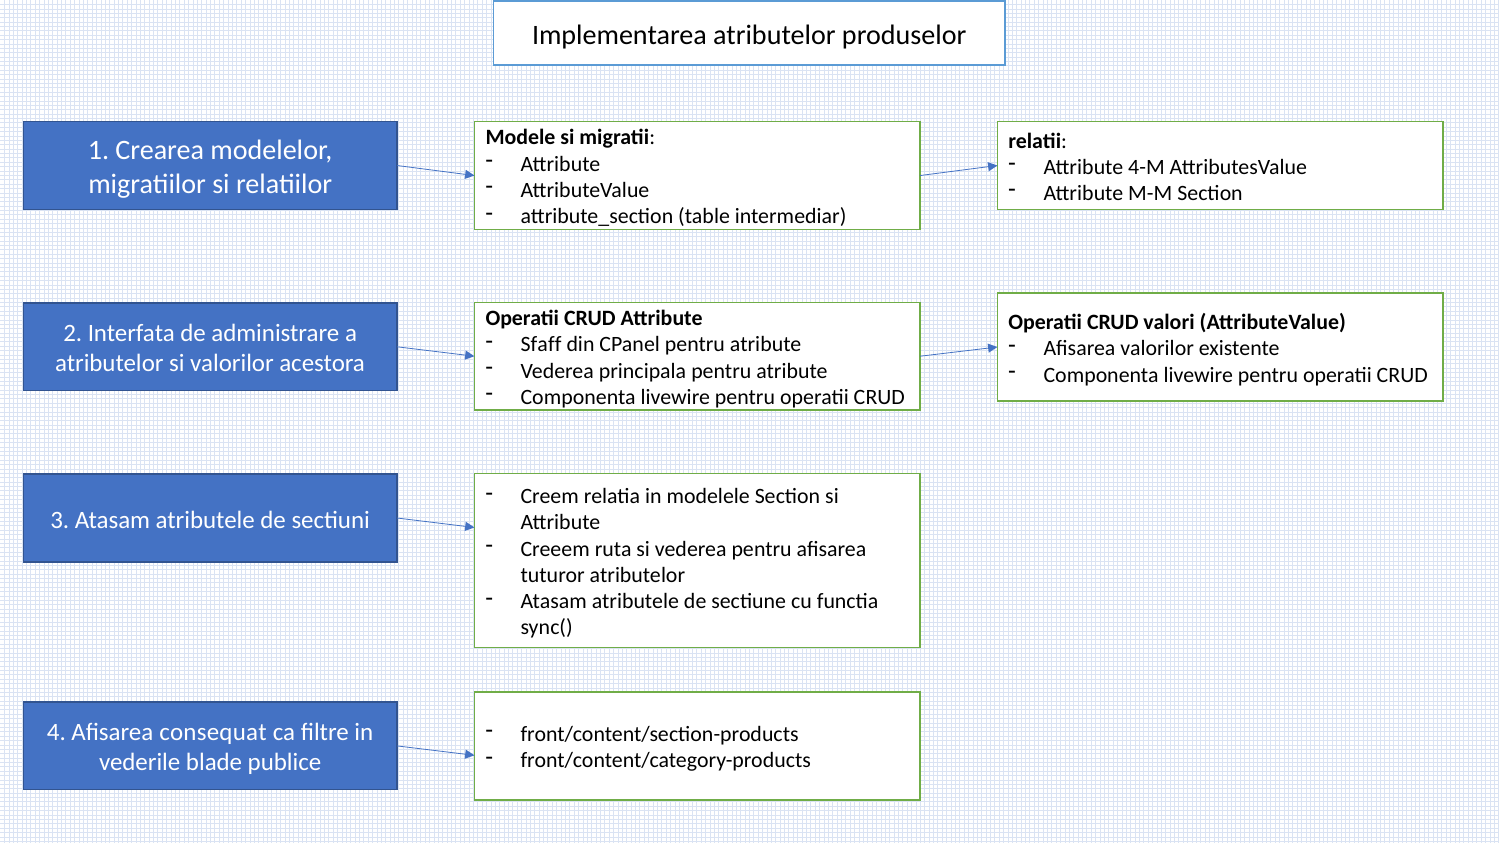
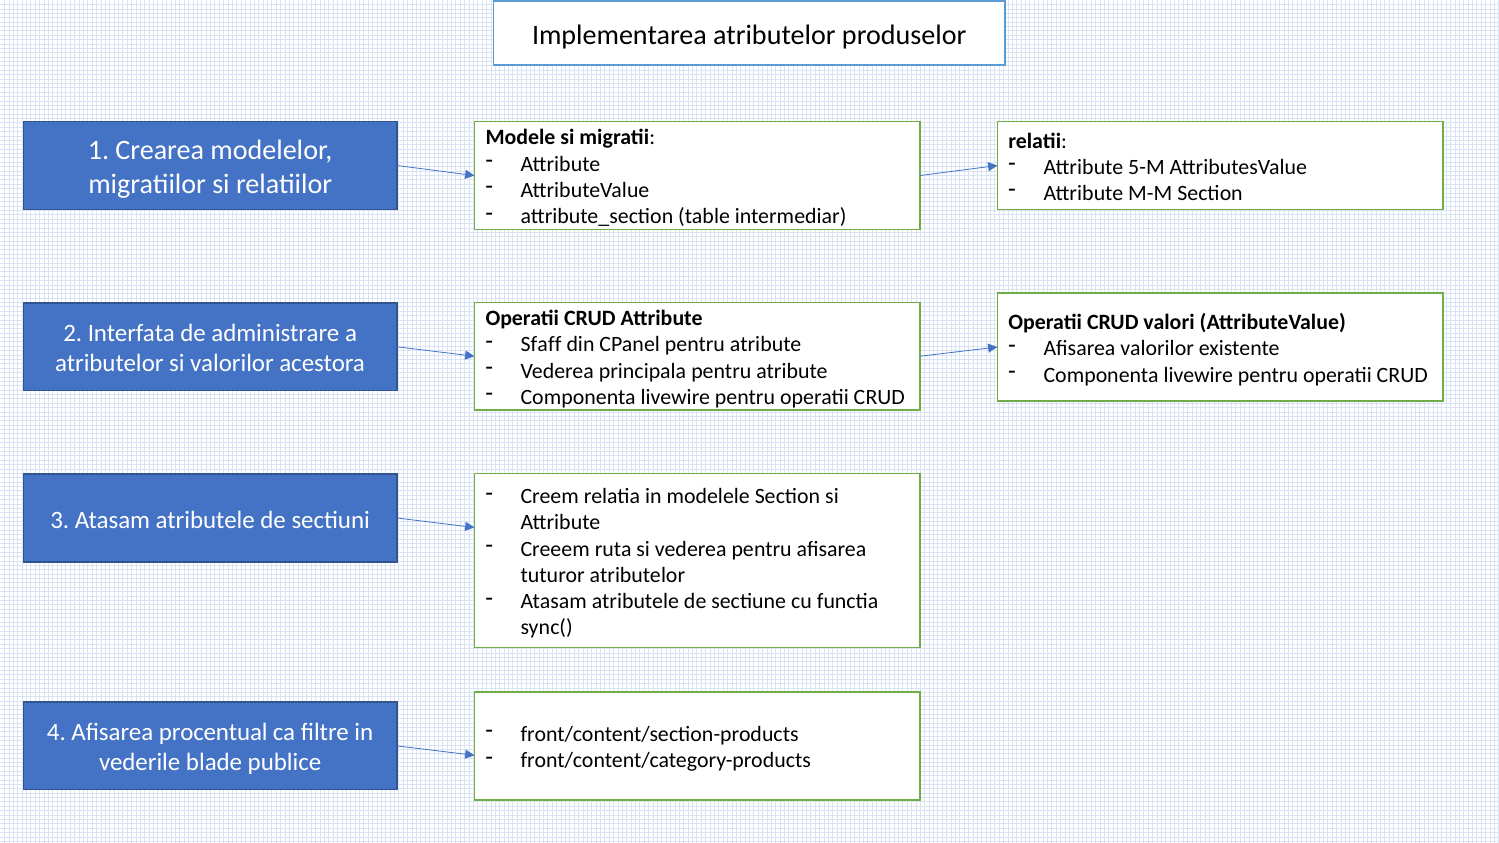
4-M: 4-M -> 5-M (1146, 167)
consequat: consequat -> procentual (213, 733)
